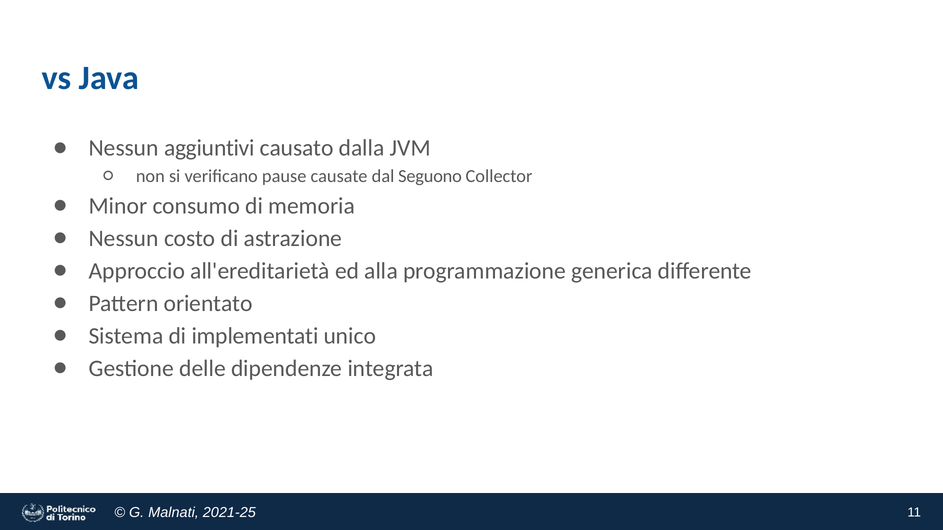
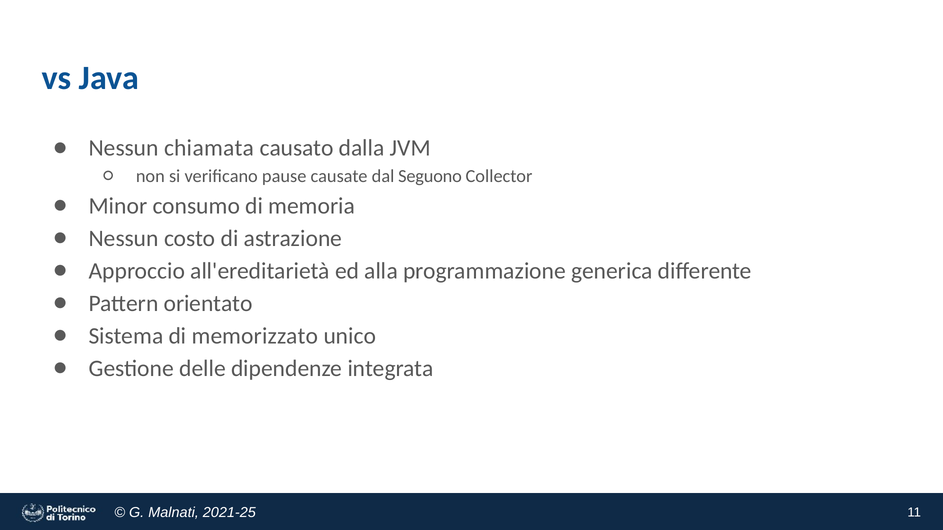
aggiuntivi: aggiuntivi -> chiamata (209, 148)
implementati: implementati -> memorizzato (255, 336)
